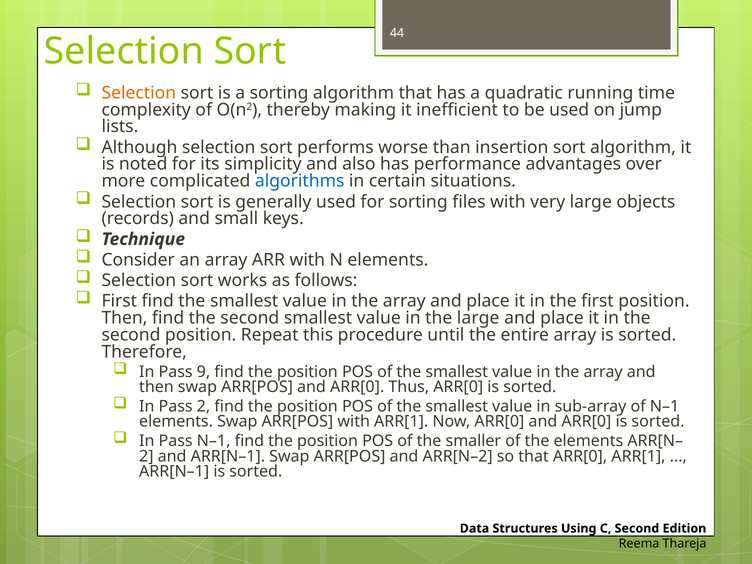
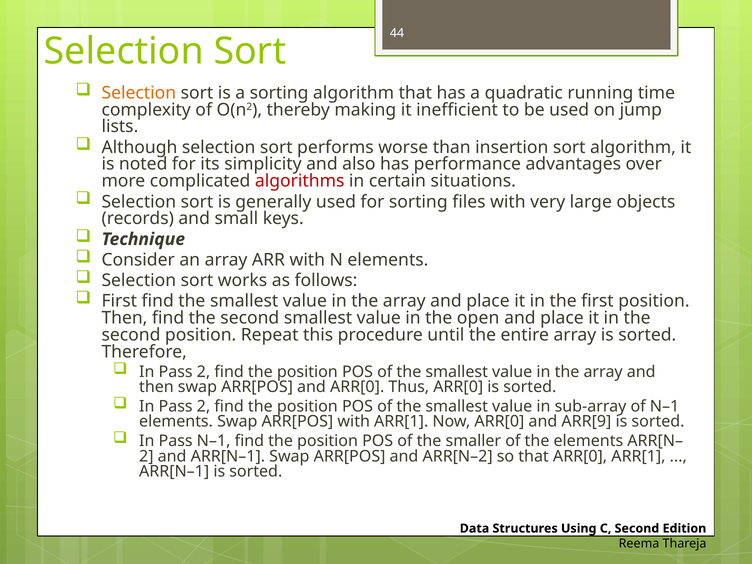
algorithms colour: blue -> red (300, 181)
the large: large -> open (478, 318)
9: 9 -> 2 (203, 372)
ARR[0 and ARR[0: ARR[0 -> ARR[9 (586, 422)
